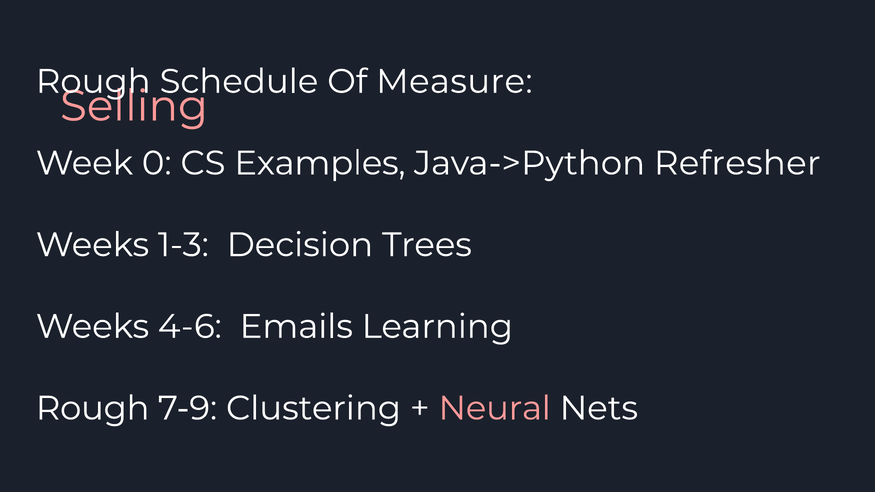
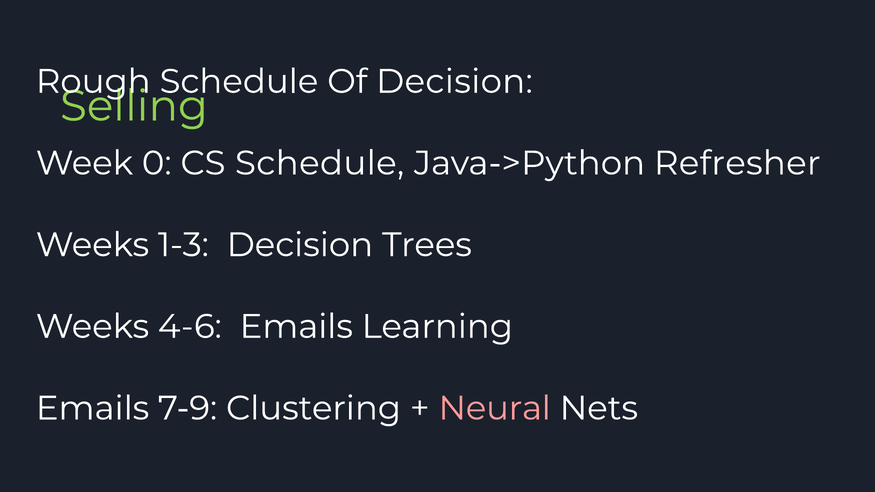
Of Measure: Measure -> Decision (454, 82)
Selling colour: pink -> light green (134, 106)
CS Examples: Examples -> Schedule (320, 163)
Rough: Rough -> Emails (93, 408)
